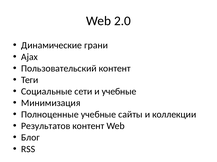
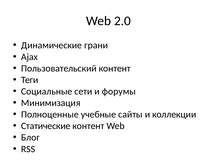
и учебные: учебные -> форумы (119, 92)
Результатов: Результатов -> Статические (46, 127)
